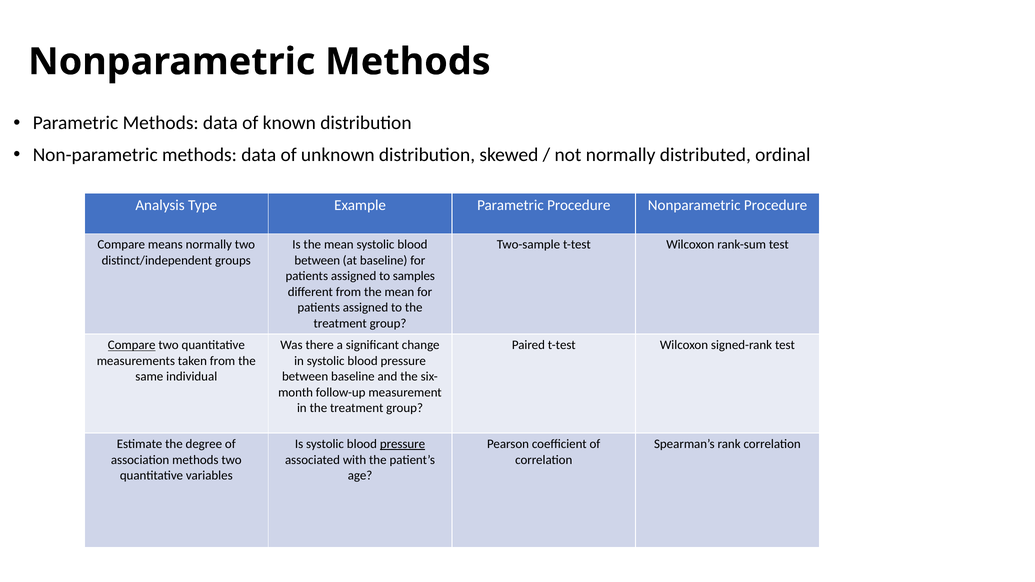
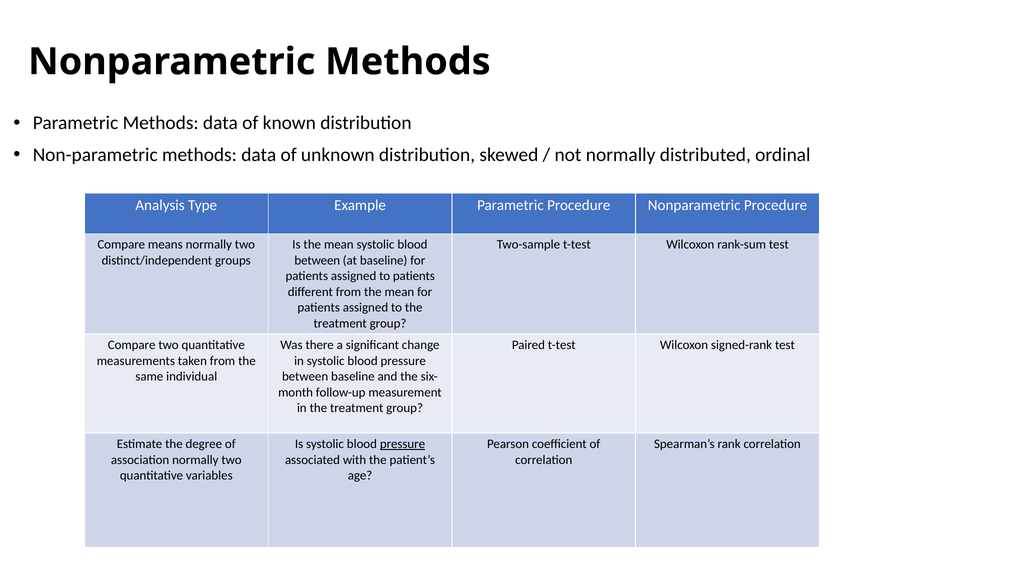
to samples: samples -> patients (414, 276)
Compare underline: present -> none (132, 345)
association methods: methods -> normally (195, 460)
